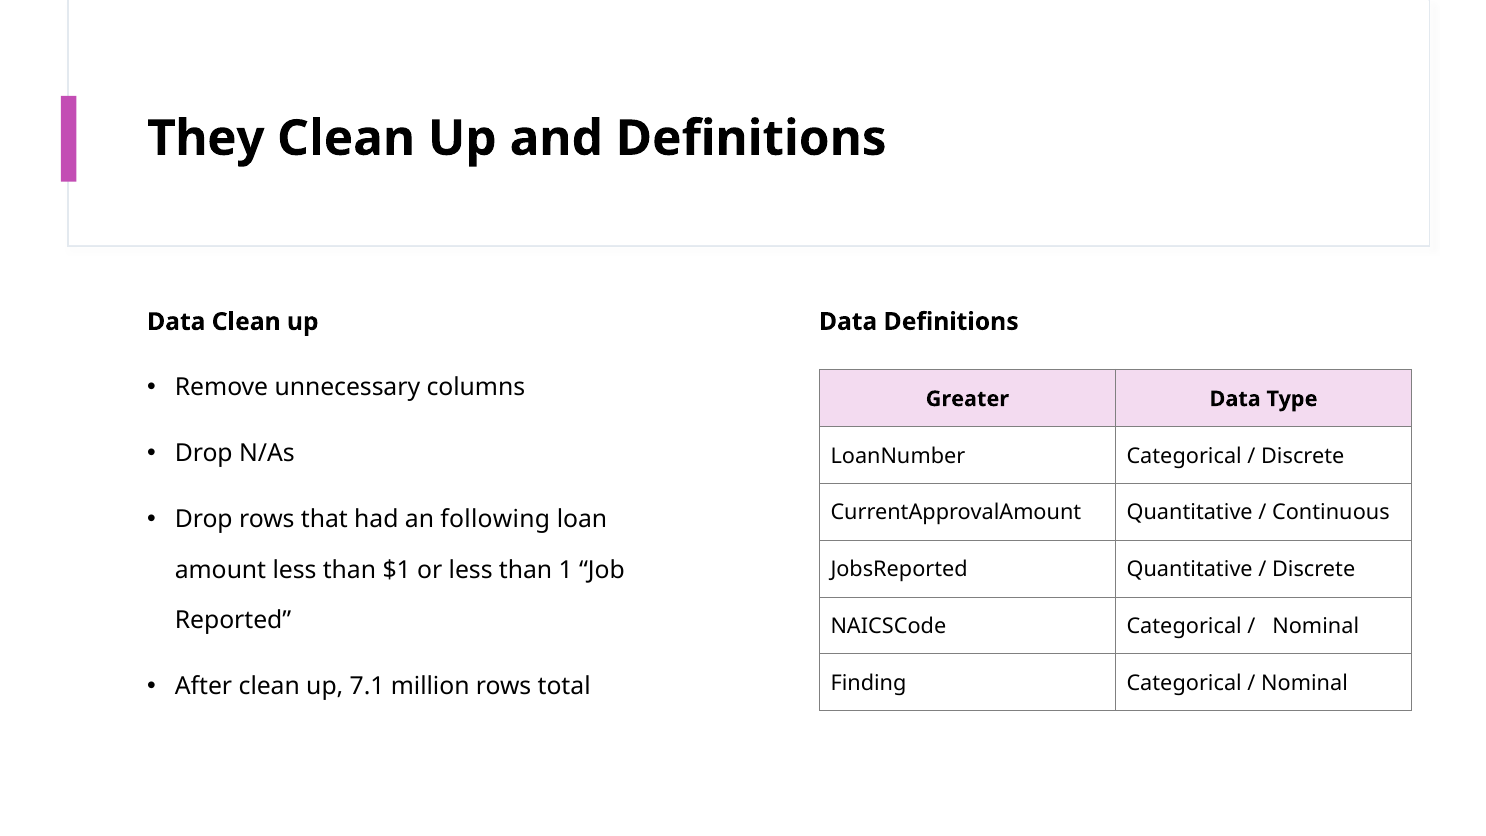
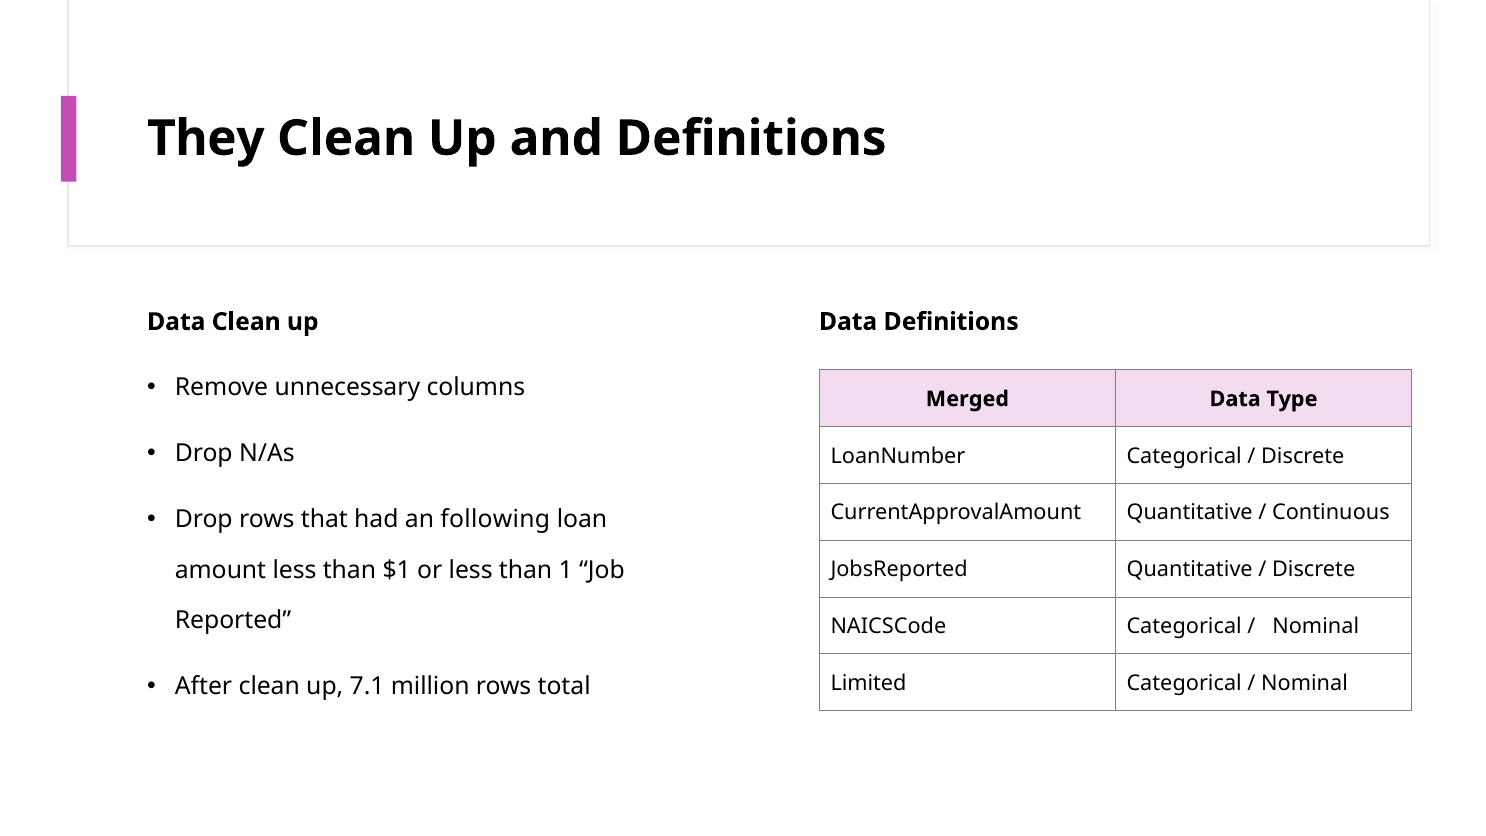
Greater: Greater -> Merged (967, 399)
Finding: Finding -> Limited (869, 683)
